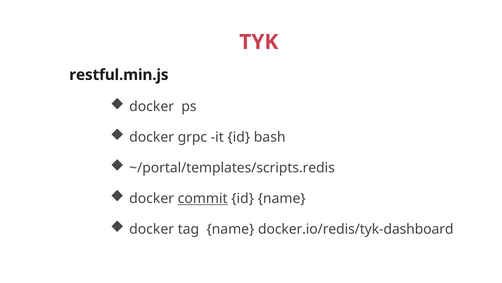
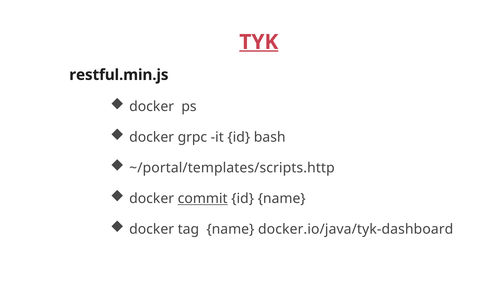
TYK underline: none -> present (259, 42)
~/portal/templates/scripts.redis: ~/portal/templates/scripts.redis -> ~/portal/templates/scripts.http (232, 168)
docker.io/redis/tyk-dashboard: docker.io/redis/tyk-dashboard -> docker.io/java/tyk-dashboard (356, 229)
